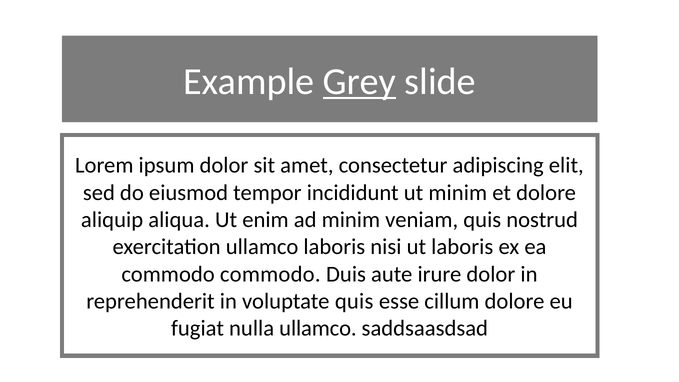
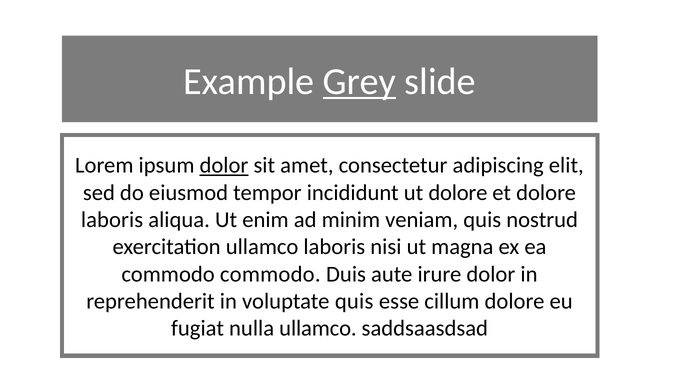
dolor underline: none -> present (224, 165)
ut minim: minim -> dolore (458, 193)
aliquip: aliquip -> laboris (112, 220)
ut laboris: laboris -> magna (462, 247)
